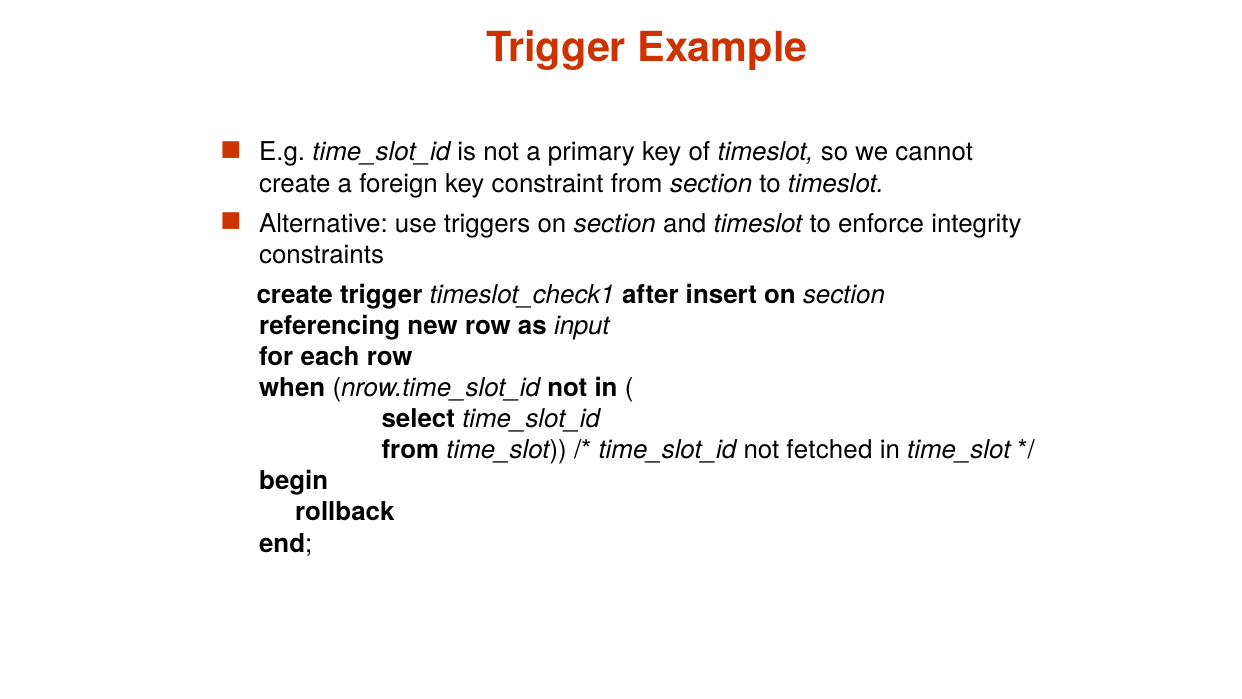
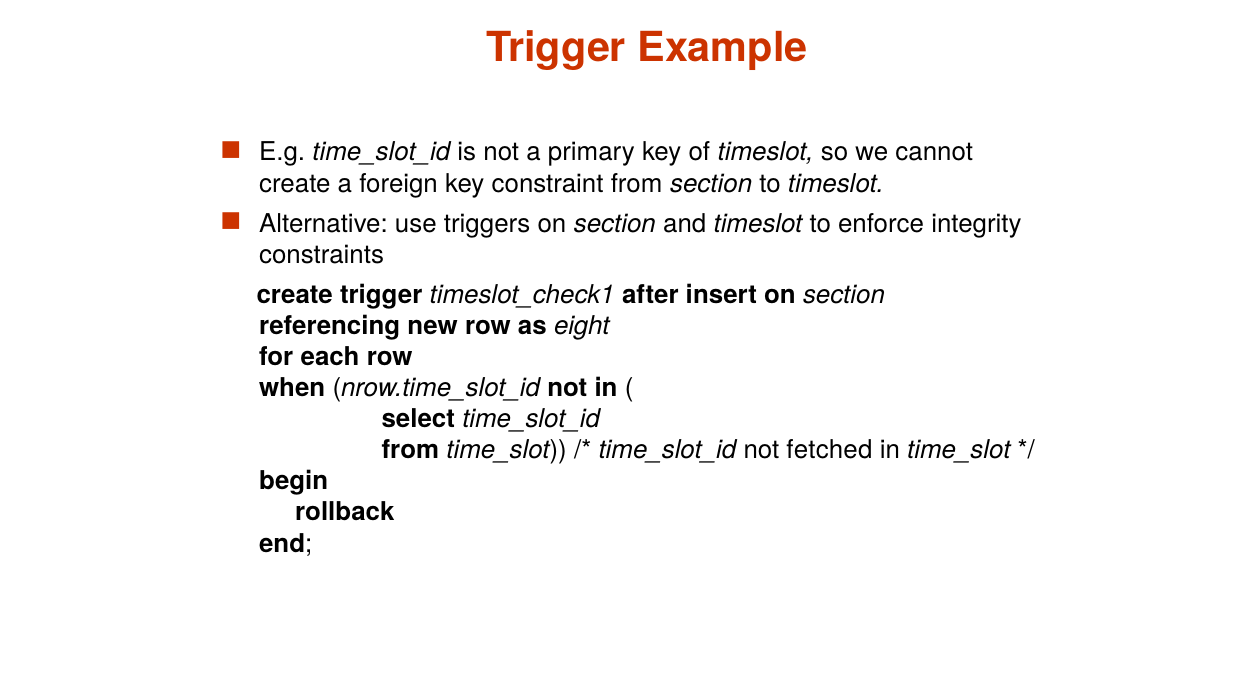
input: input -> eight (582, 326)
